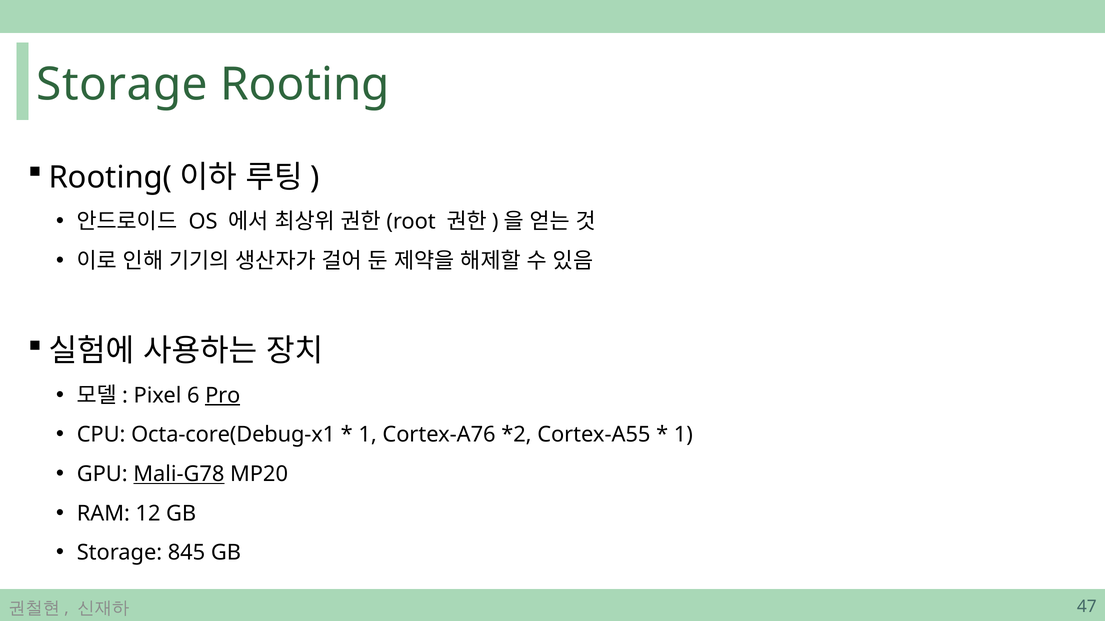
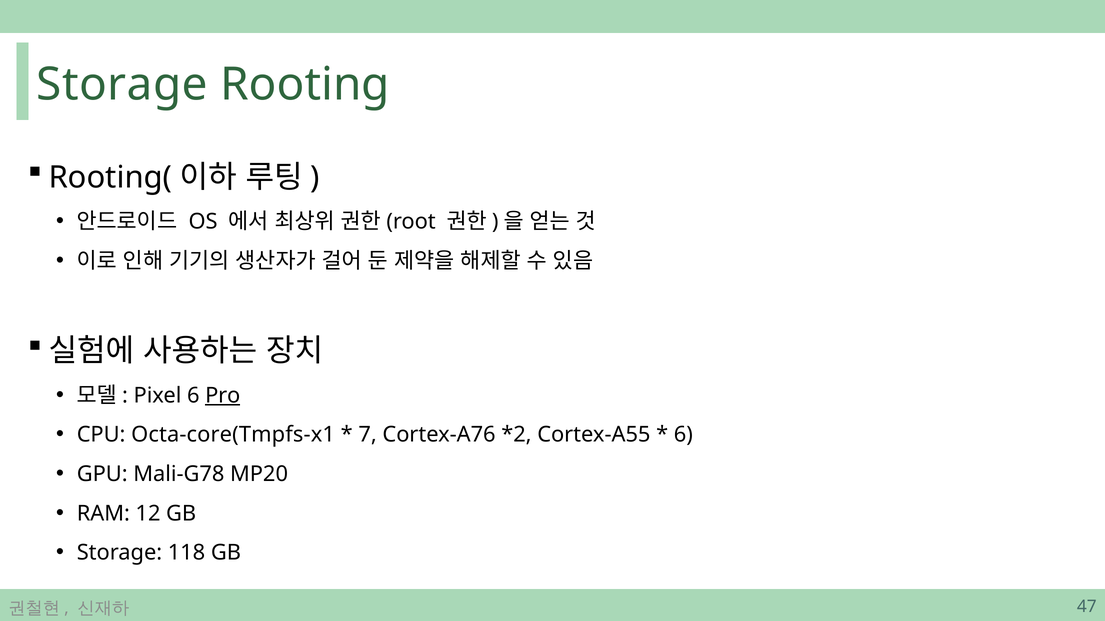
Octa-core(Debug-x1: Octa-core(Debug-x1 -> Octa-core(Tmpfs-x1 (233, 435)
1: 1 -> 7 (368, 435)
1: 1 -> 6 (683, 435)
Mali-G78 underline: present -> none (179, 475)
845: 845 -> 118 (187, 553)
